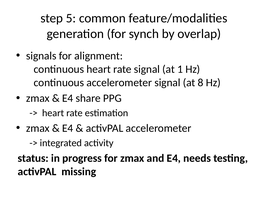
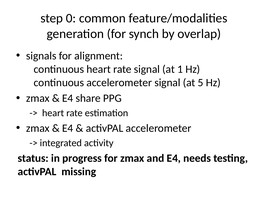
5: 5 -> 0 (71, 18)
8: 8 -> 5 (201, 83)
